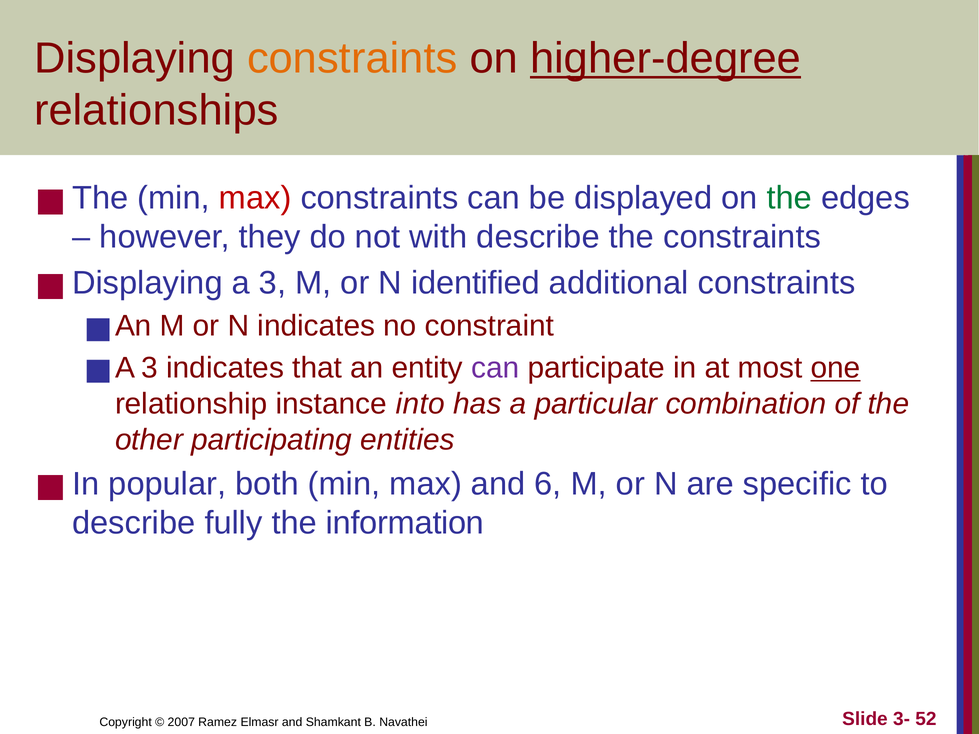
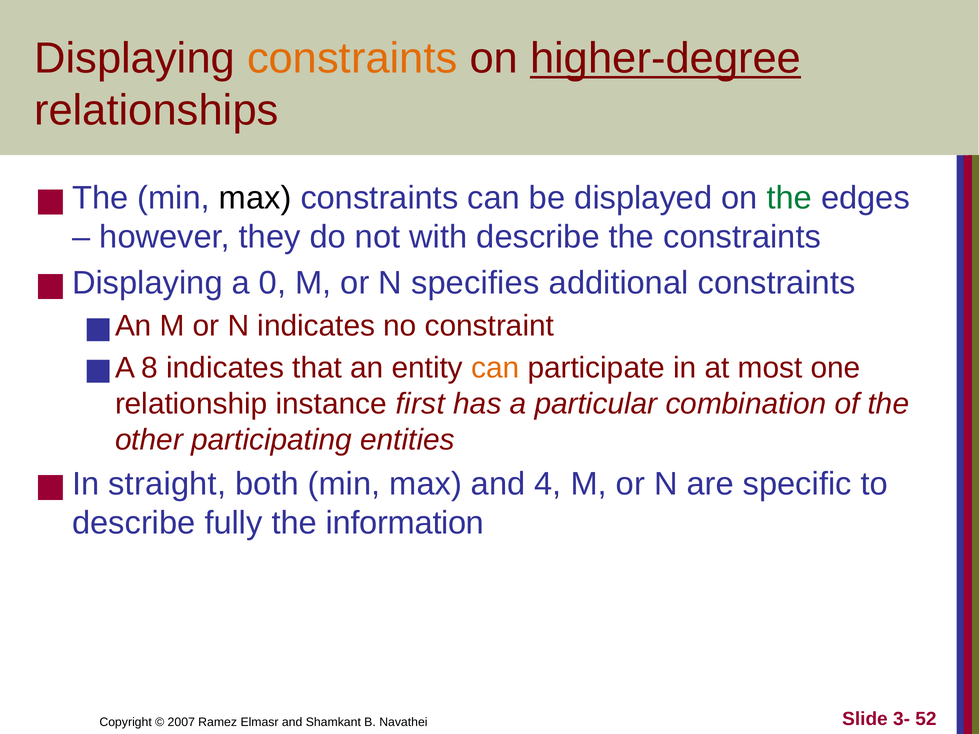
max colour: red -> black (255, 198)
a 3: 3 -> 0 (273, 283)
identified: identified -> specifies (475, 283)
3: 3 -> 8 (150, 368)
can colour: purple -> orange (495, 368)
one underline: present -> none (836, 368)
into: into -> first (420, 404)
popular: popular -> straight (167, 484)
6: 6 -> 4 (548, 484)
